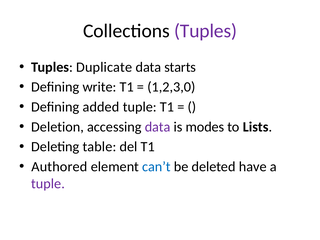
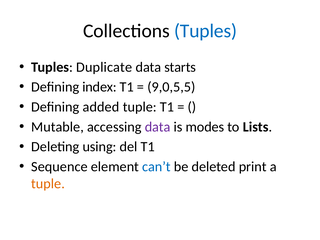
Tuples colour: purple -> blue (206, 31)
write: write -> index (100, 87)
1,2,3,0: 1,2,3,0 -> 9,0,5,5 (171, 87)
Deletion: Deletion -> Mutable (58, 127)
table: table -> using (100, 147)
Authored: Authored -> Sequence (59, 167)
have: have -> print (253, 167)
tuple colour: purple -> orange (48, 184)
